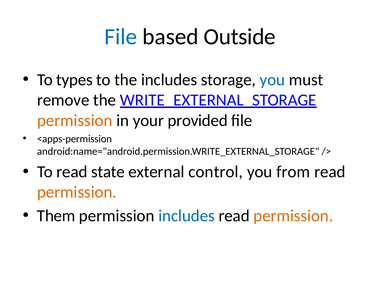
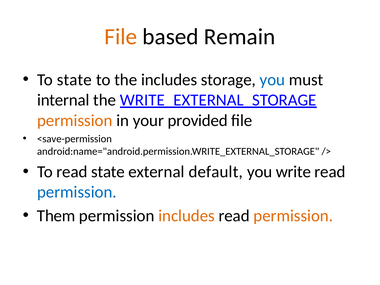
File colour: blue -> orange (121, 37)
Outside: Outside -> Remain (240, 37)
To types: types -> state (74, 80)
remove: remove -> internal (63, 100)
<apps-permission: <apps-permission -> <save-permission (74, 139)
control: control -> default (216, 172)
from: from -> write (293, 172)
permission colour: orange -> blue (77, 192)
includes colour: blue -> orange (187, 216)
